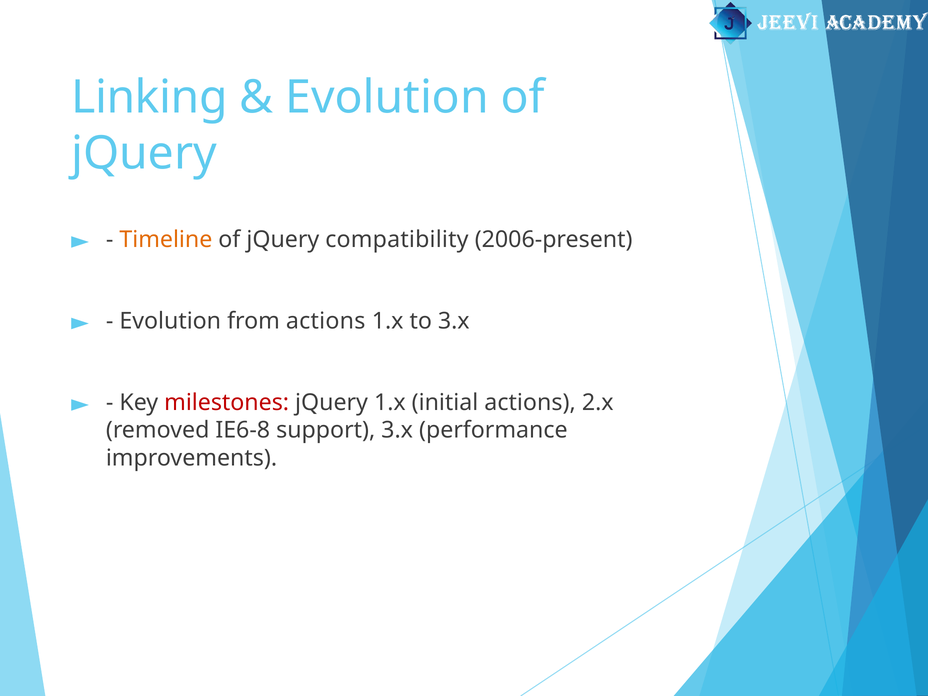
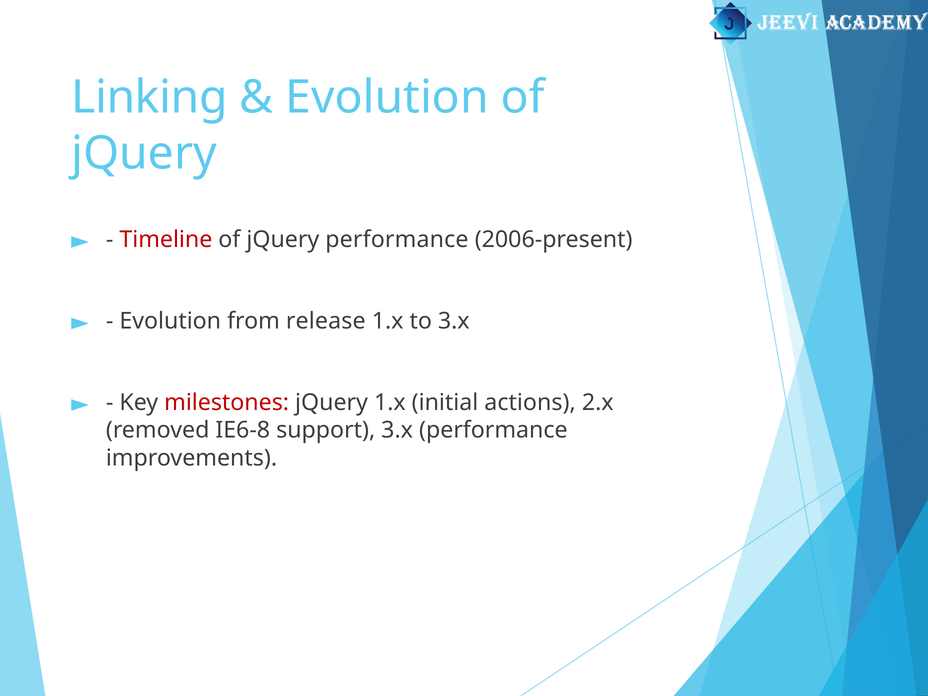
Timeline colour: orange -> red (166, 239)
jQuery compatibility: compatibility -> performance (397, 239)
from actions: actions -> release (326, 321)
